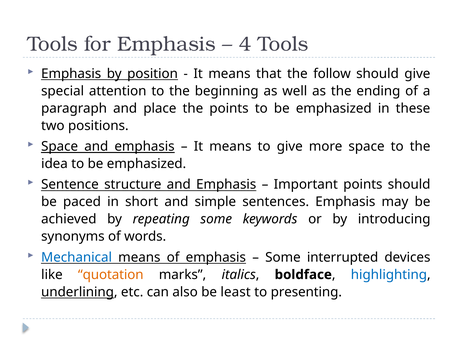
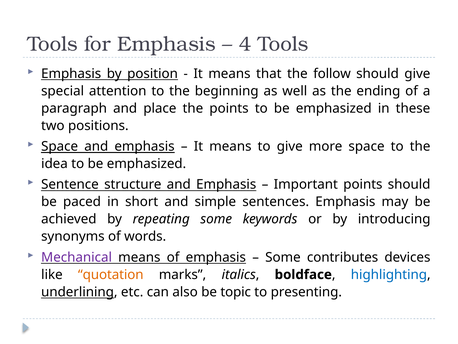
Mechanical colour: blue -> purple (77, 257)
interrupted: interrupted -> contributes (343, 257)
least: least -> topic (236, 292)
